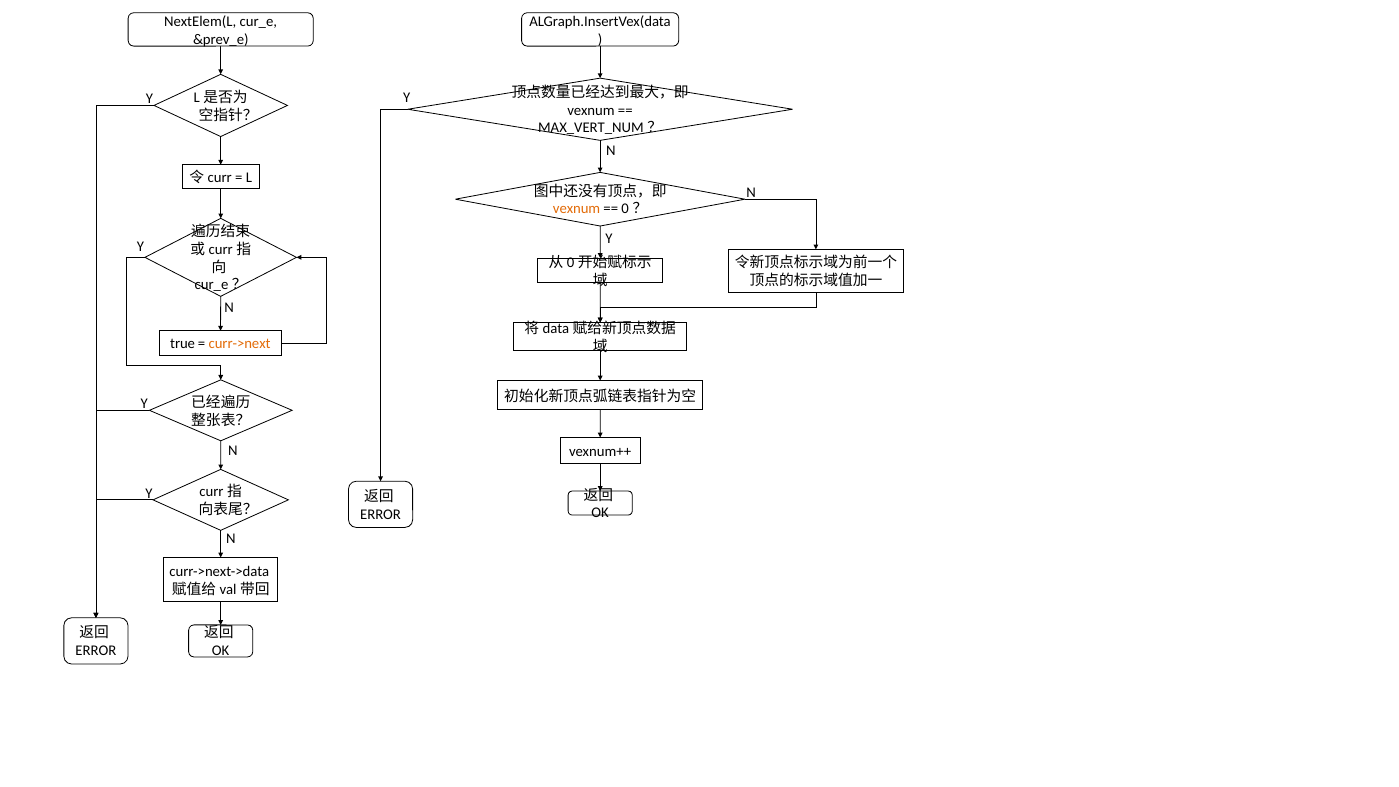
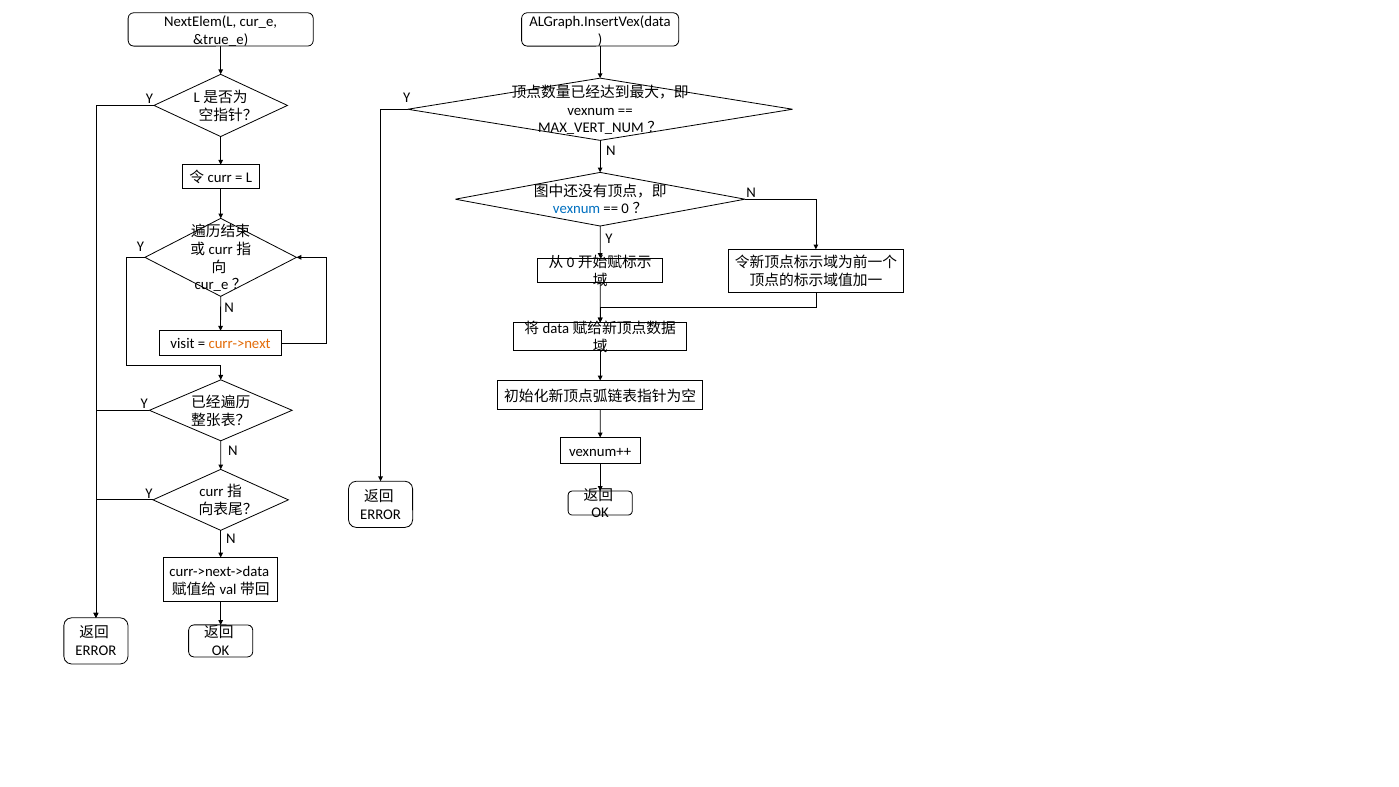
&prev_e: &prev_e -> &true_e (221, 39)
vexnum colour: orange -> blue (577, 209)
true: true -> visit (183, 344)
